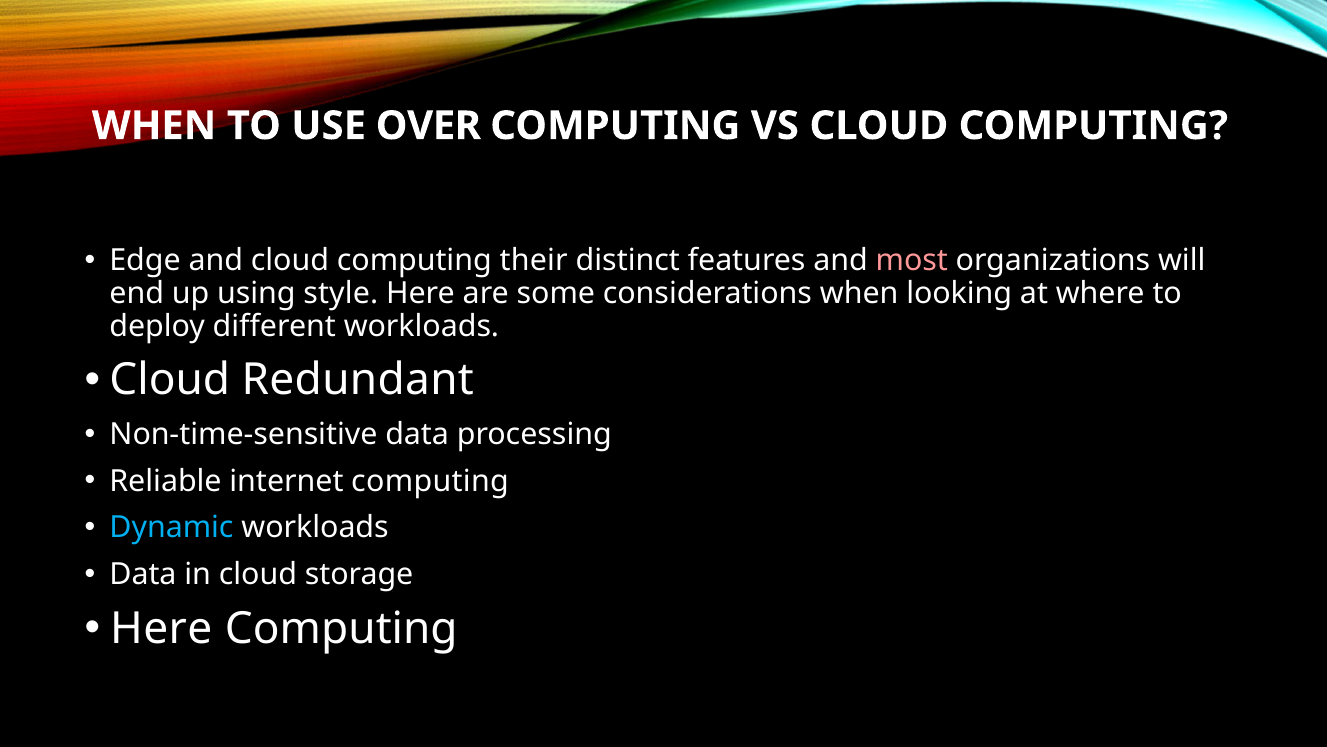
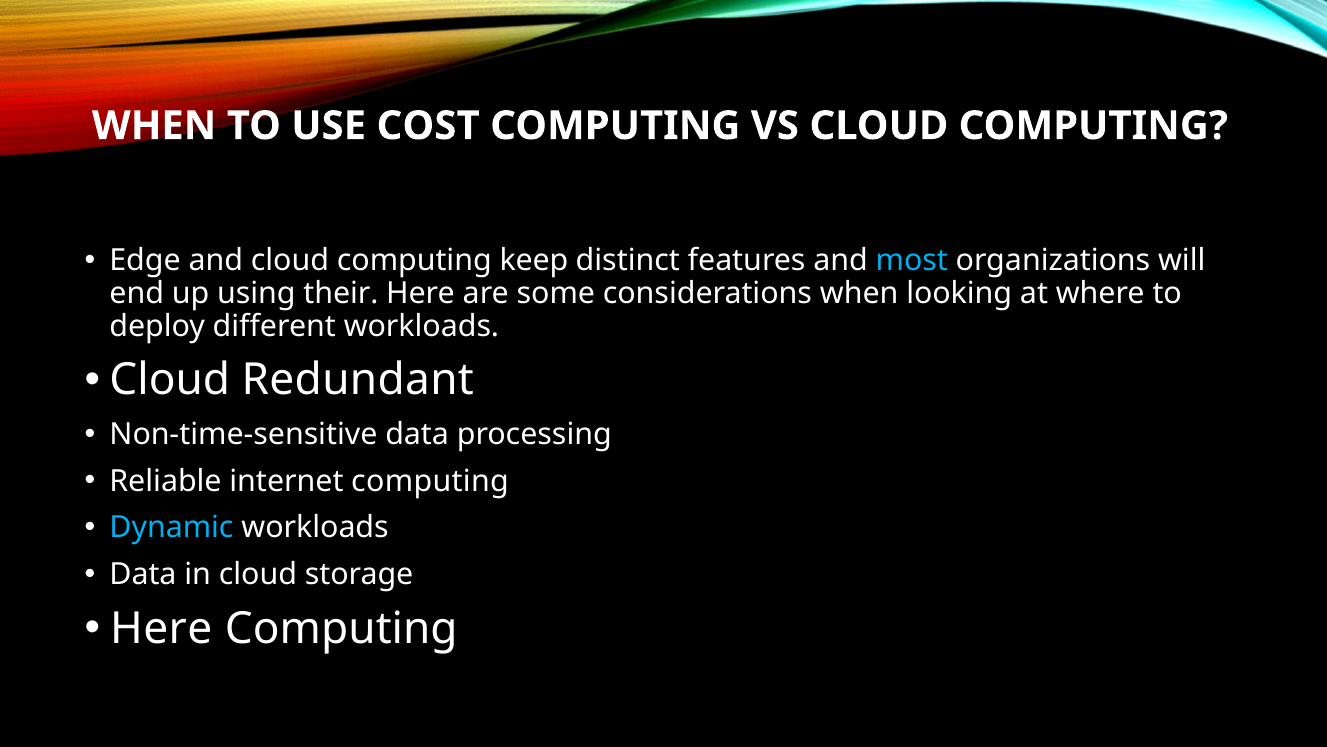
OVER: OVER -> COST (428, 126)
their: their -> keep (534, 260)
most colour: pink -> light blue (912, 260)
style: style -> their (341, 293)
